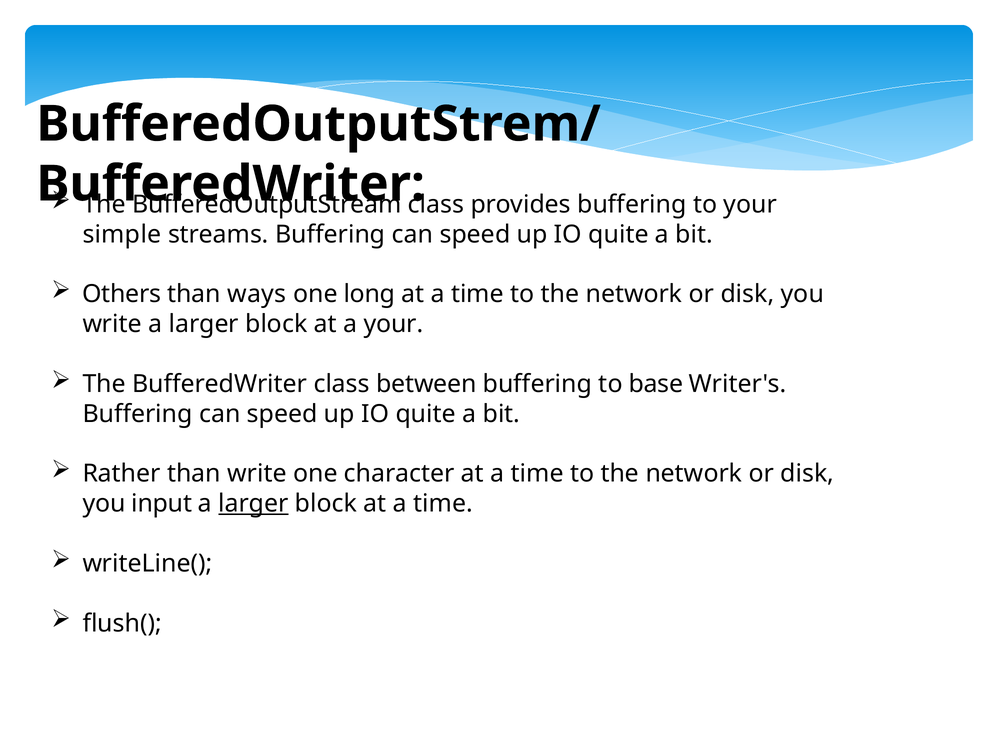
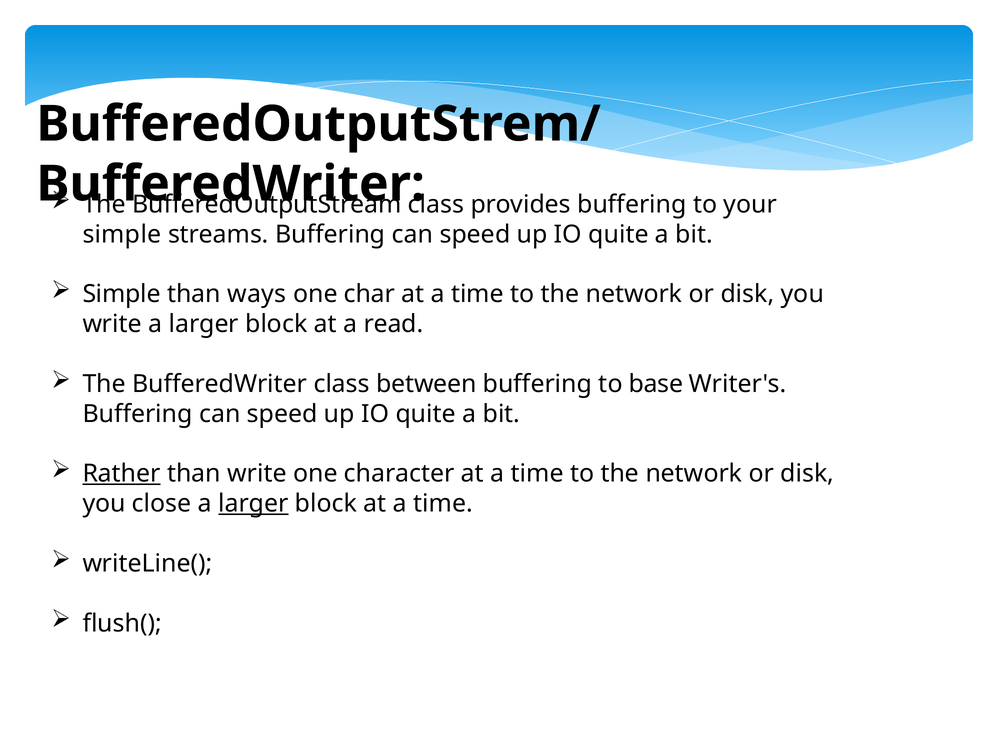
Others: Others -> Simple (122, 294)
long: long -> char (369, 294)
a your: your -> read (394, 324)
Rather underline: none -> present (122, 474)
input: input -> close (162, 503)
